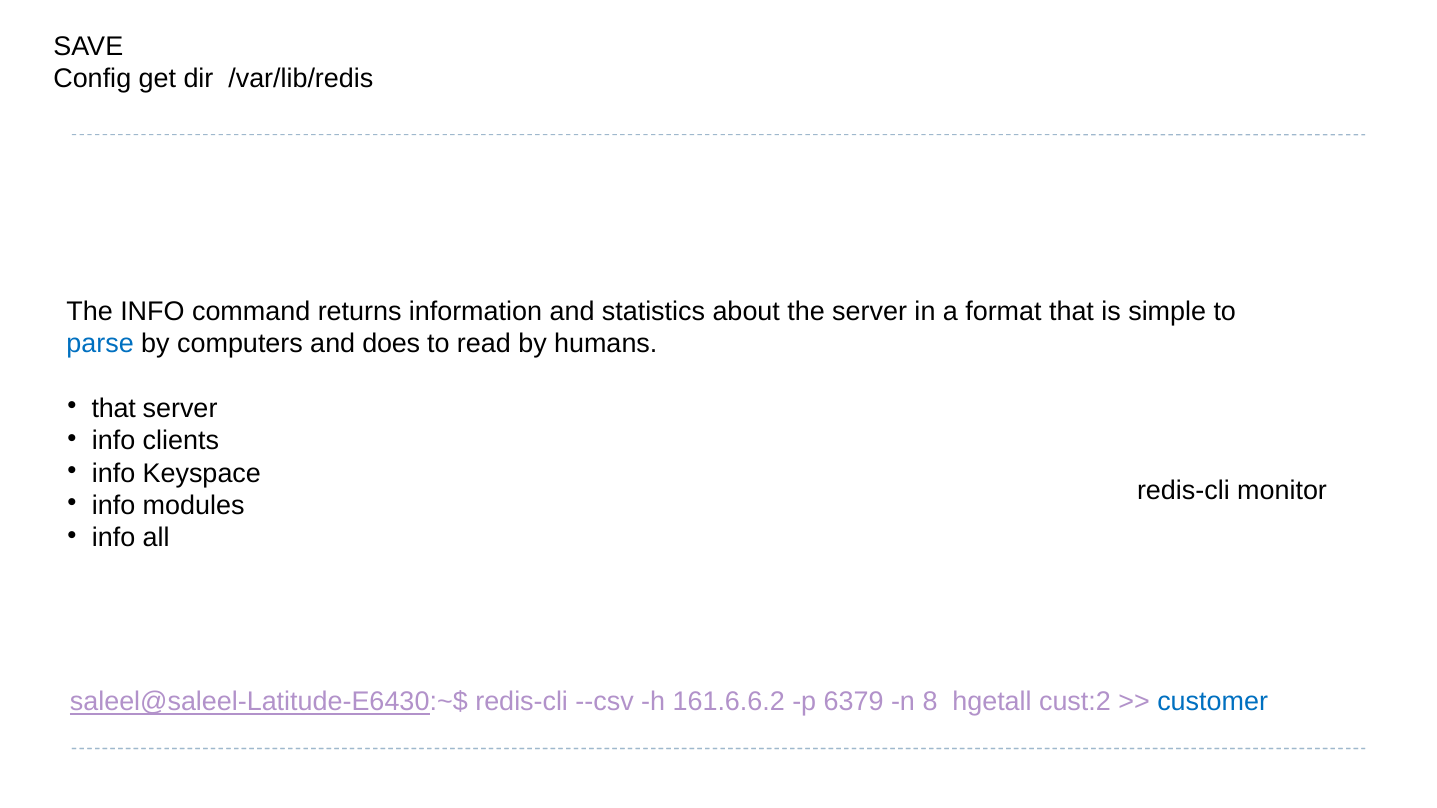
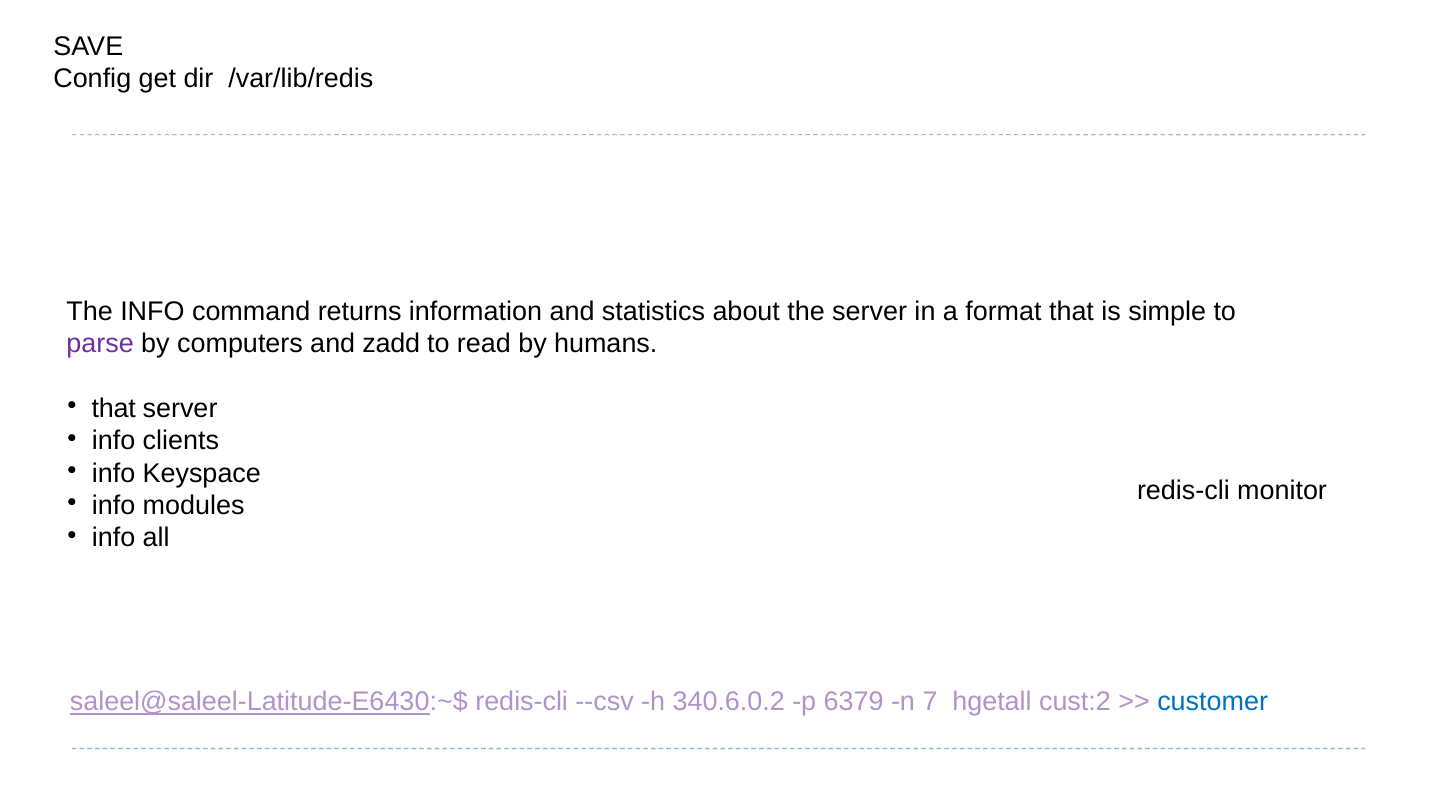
parse colour: blue -> purple (100, 344)
does: does -> zadd (391, 344)
161.6.6.2: 161.6.6.2 -> 340.6.0.2 (729, 702)
8: 8 -> 7 (930, 702)
